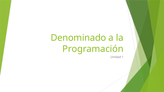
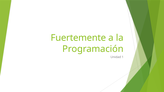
Denominado: Denominado -> Fuertemente (78, 38)
